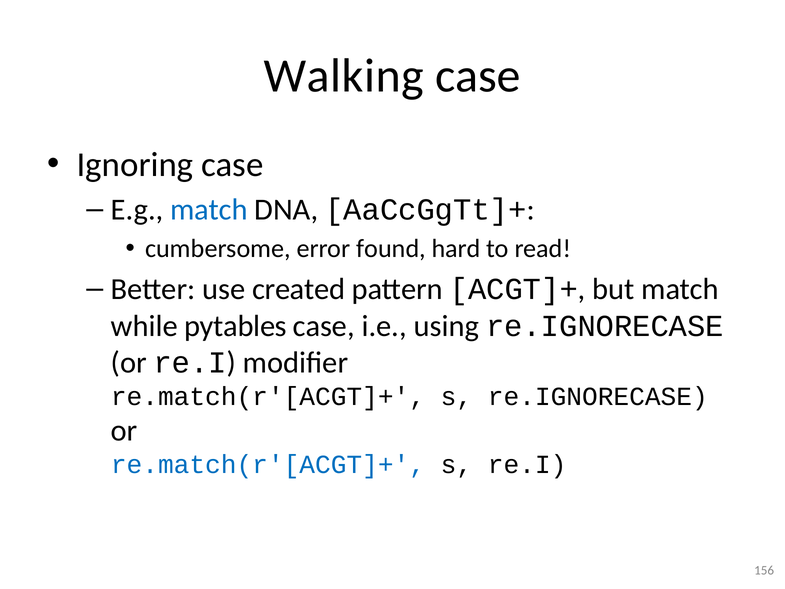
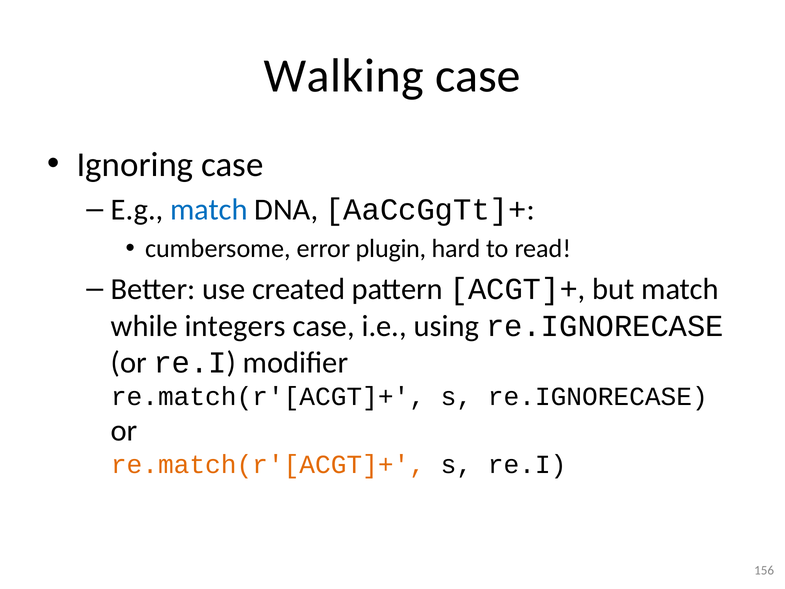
found: found -> plugin (391, 249)
pytables: pytables -> integers (235, 326)
re.match(r'[ACGT]+ colour: blue -> orange (268, 464)
